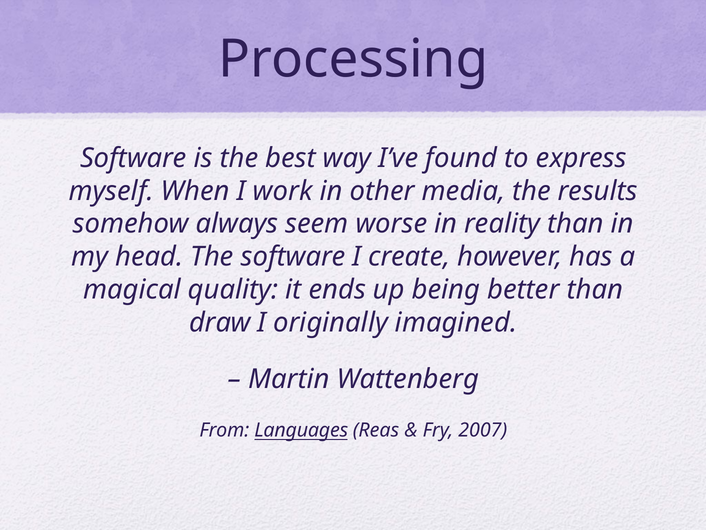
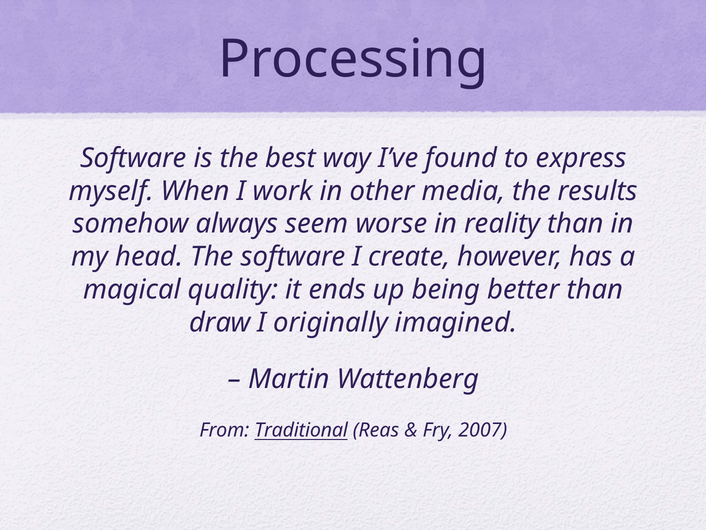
Languages: Languages -> Traditional (301, 430)
